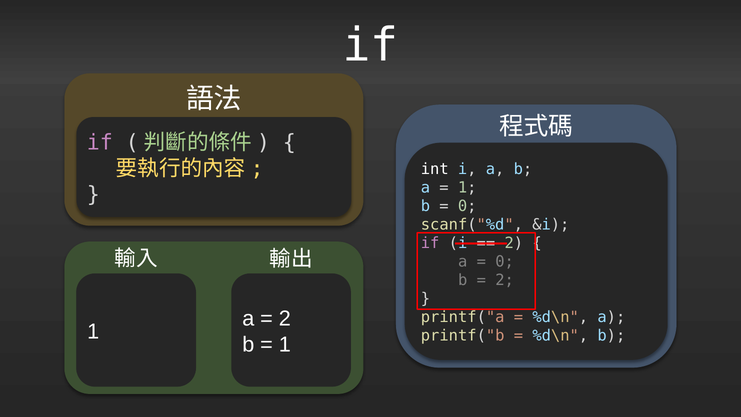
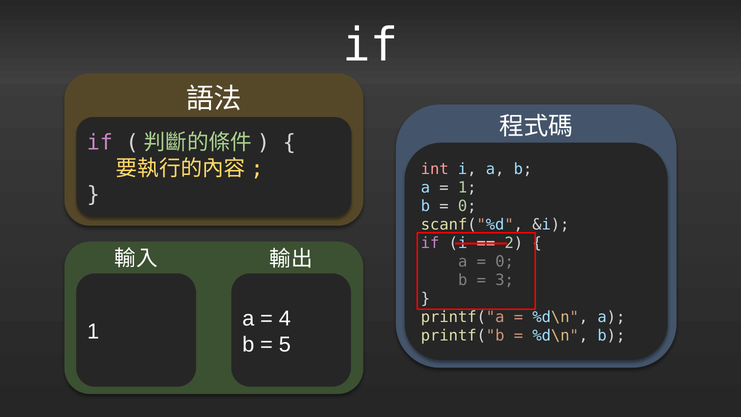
int colour: white -> pink (435, 169)
2: 2 -> 3 (505, 280)
2: 2 -> 4 (285, 318)
1: 1 -> 5 (285, 344)
